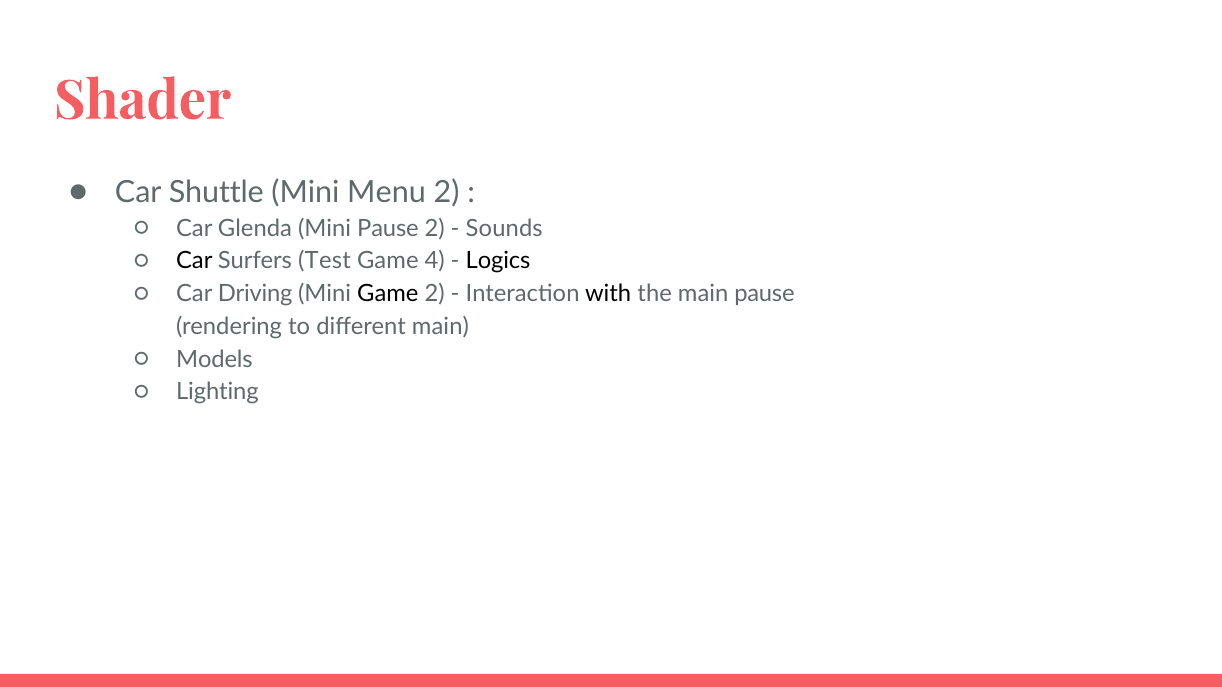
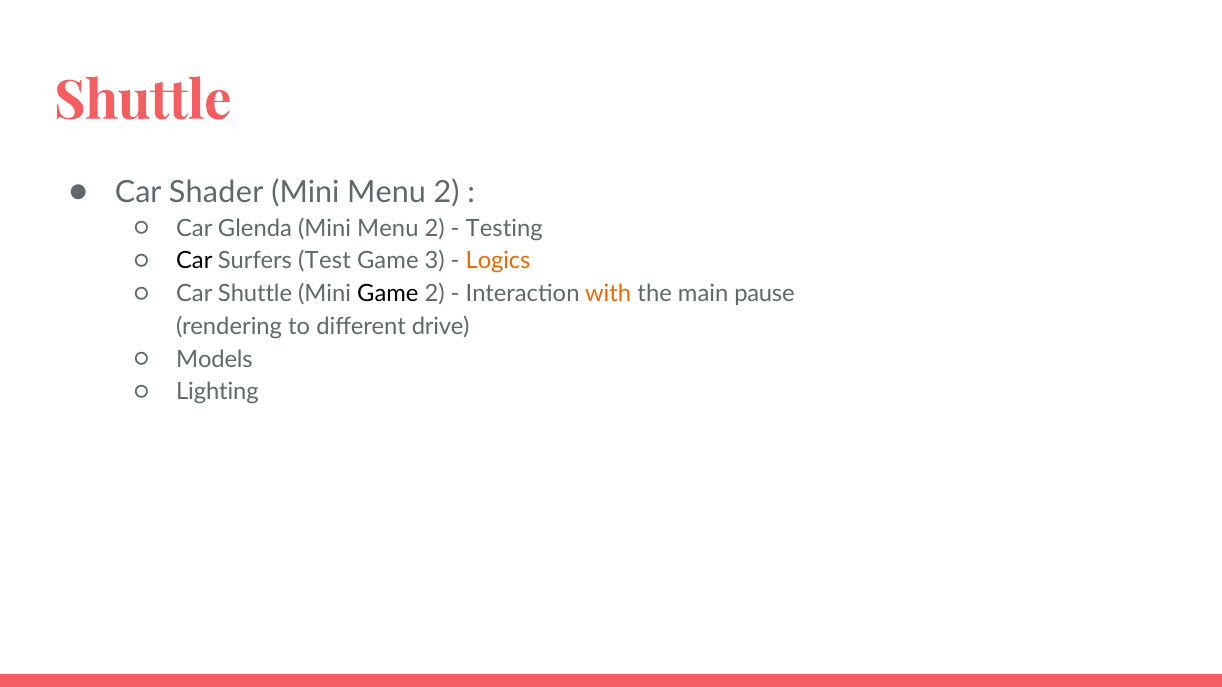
Shader: Shader -> Shuttle (143, 101)
Shuttle: Shuttle -> Shader (216, 192)
Pause: Pause -> Menu (388, 229)
Sounds: Sounds -> Testing (504, 229)
4: 4 -> 3 (435, 261)
Logics colour: black -> orange (498, 261)
Car Driving: Driving -> Shuttle (255, 294)
with colour: black -> orange (608, 294)
different main: main -> drive (441, 327)
